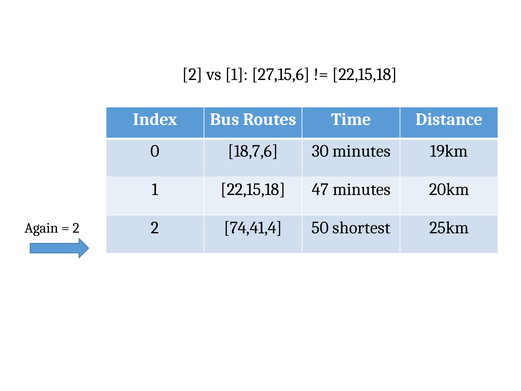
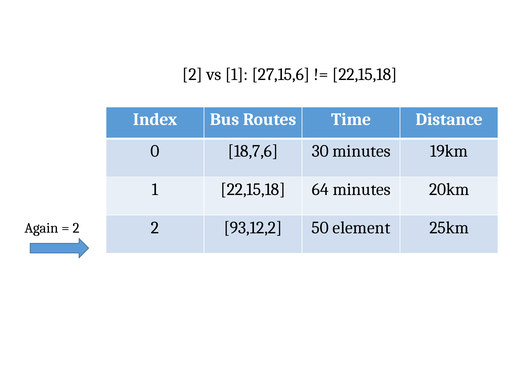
47: 47 -> 64 (320, 189)
74,41,4: 74,41,4 -> 93,12,2 (253, 227)
shortest: shortest -> element (362, 227)
